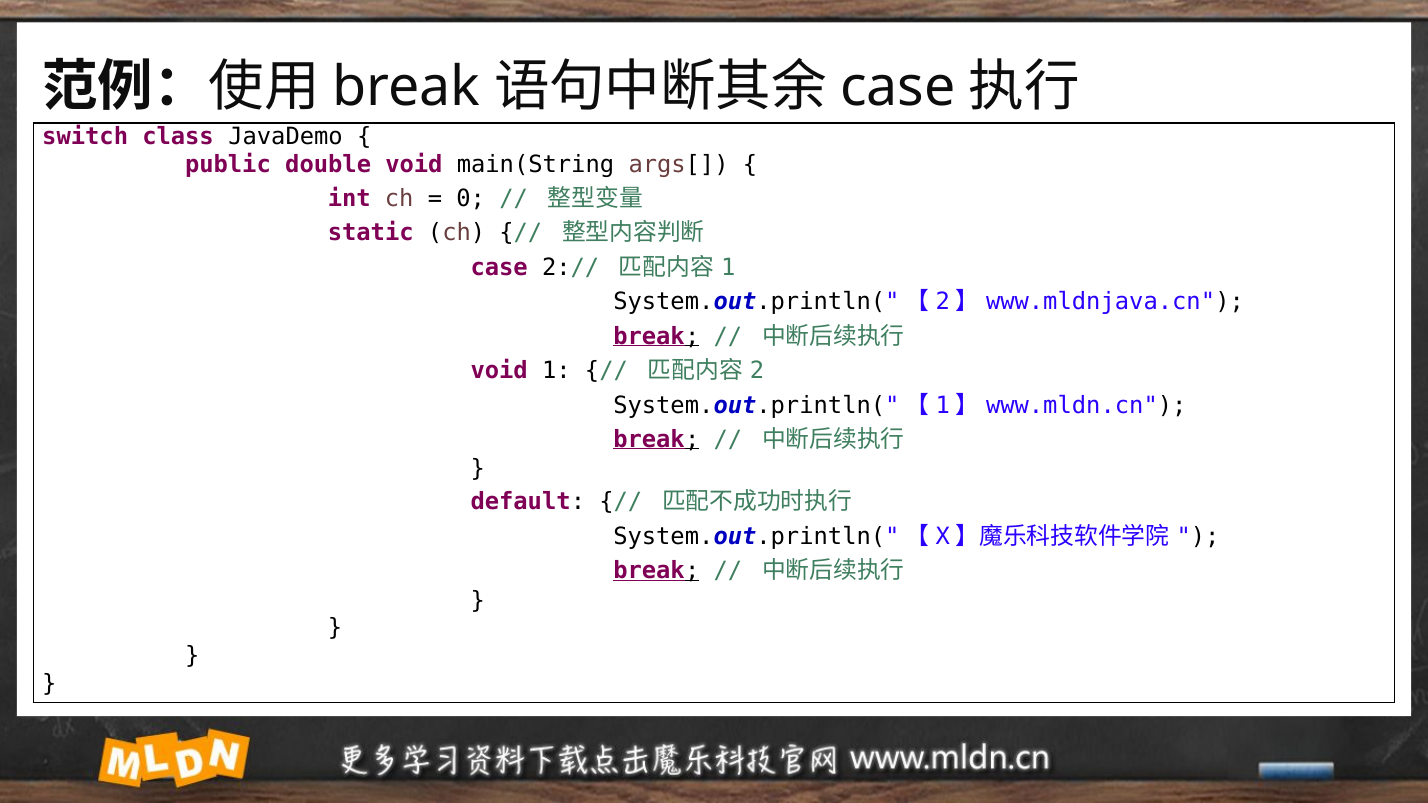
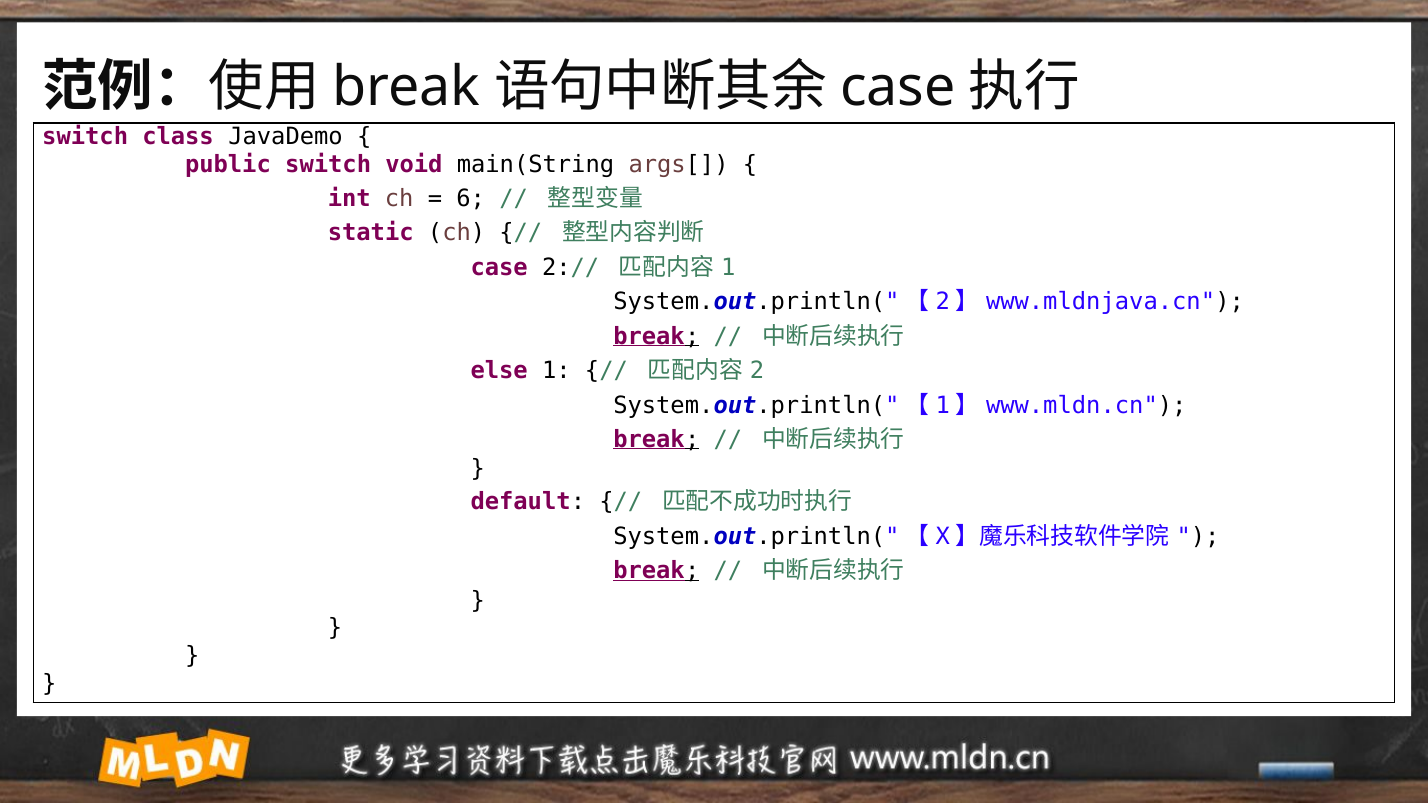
public double: double -> switch (328, 165)
0: 0 -> 6 (471, 198)
void: void -> else (499, 371)
